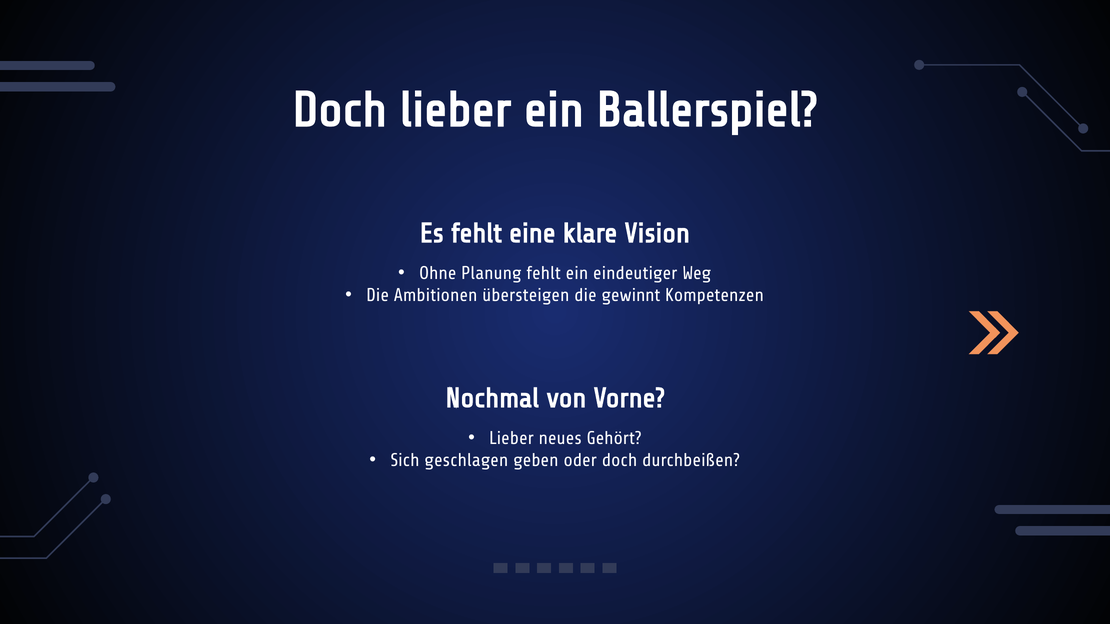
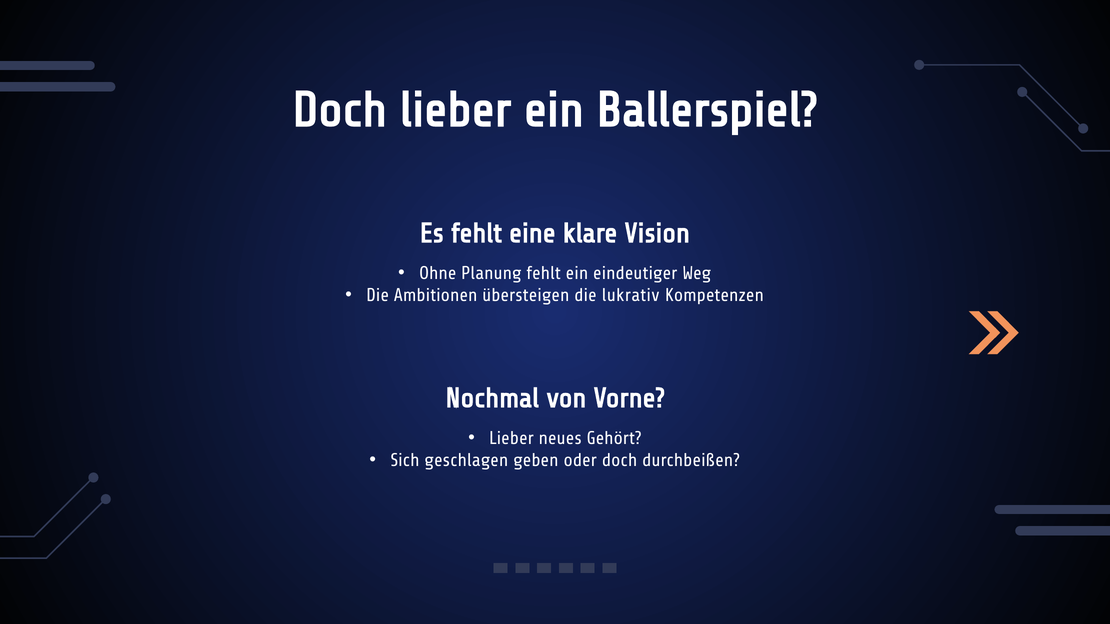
gewinnt: gewinnt -> lukrativ (631, 296)
